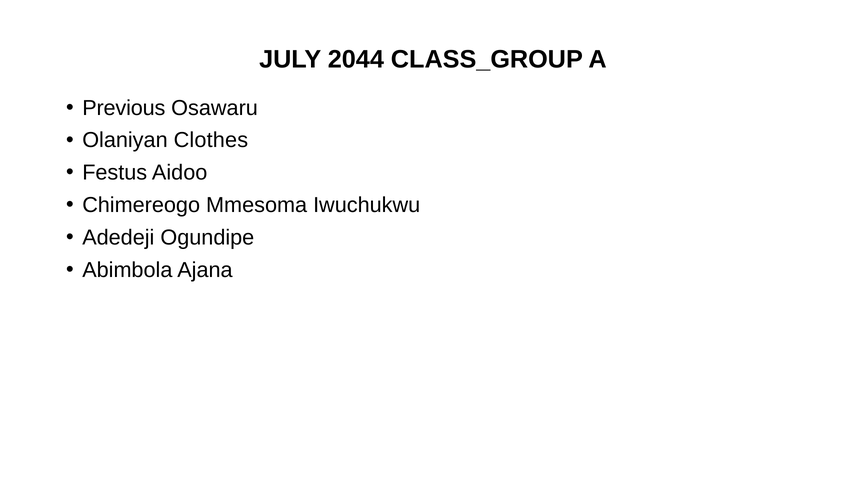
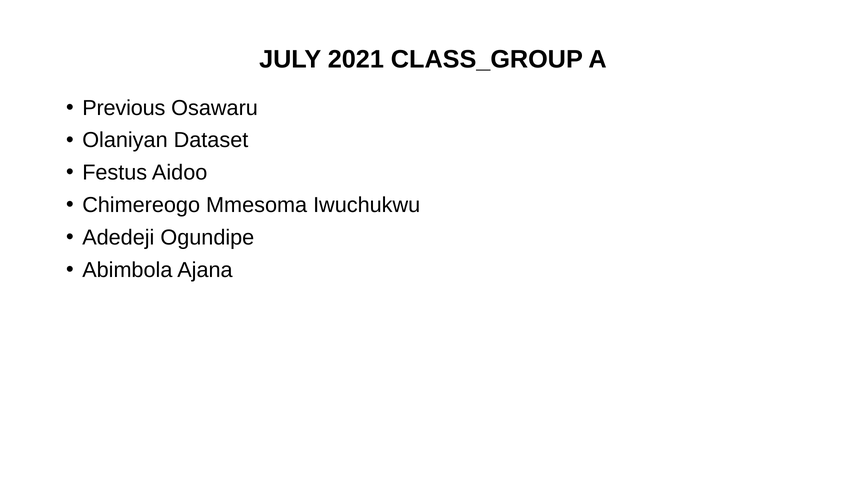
2044: 2044 -> 2021 (356, 59)
Clothes: Clothes -> Dataset (211, 140)
